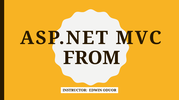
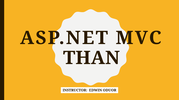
FROM: FROM -> THAN (91, 58)
